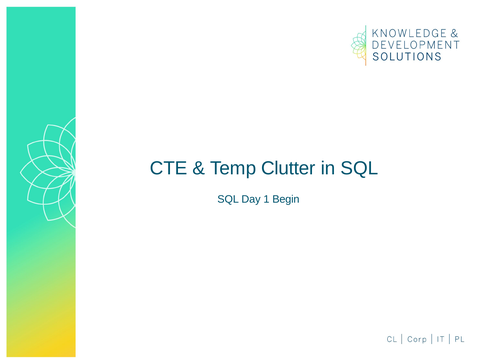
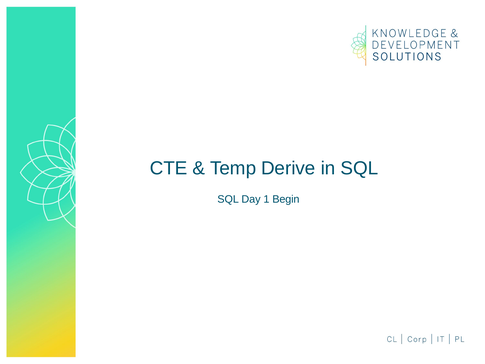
Clutter: Clutter -> Derive (288, 168)
